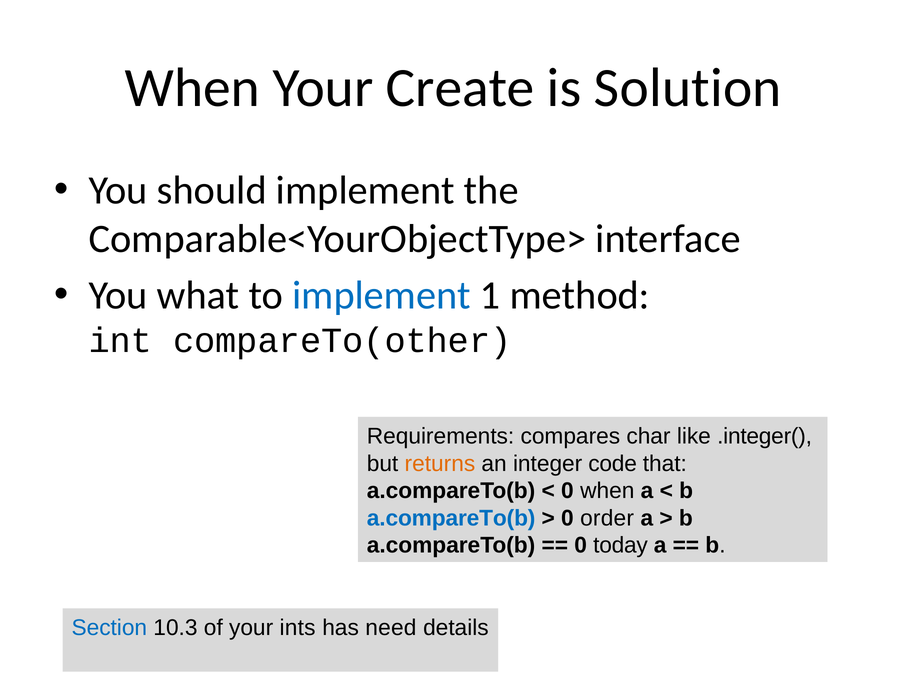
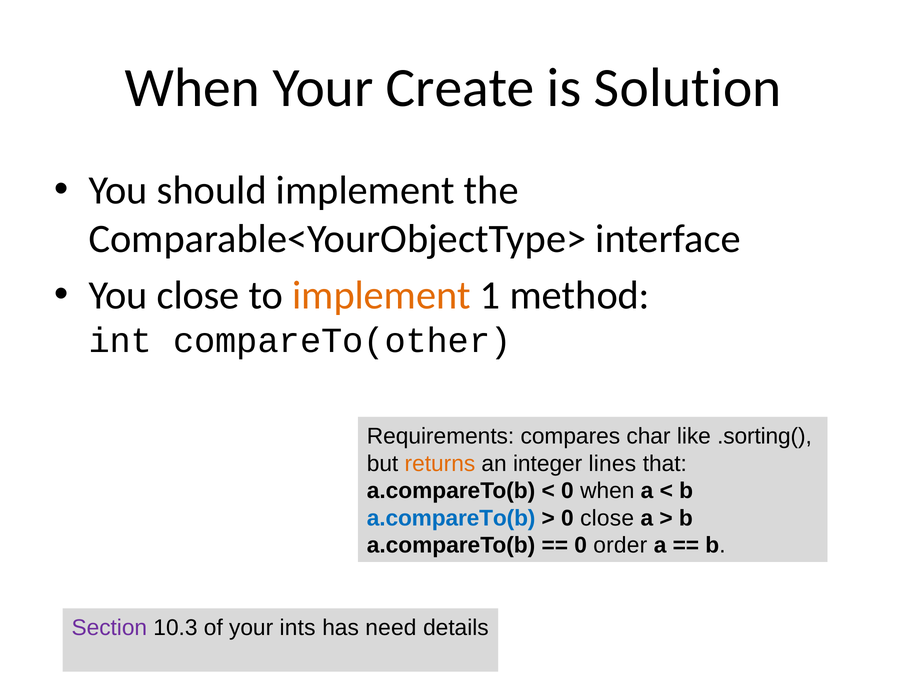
You what: what -> close (198, 296)
implement colour: blue -> orange (381, 296)
.integer(: .integer( -> .sorting( (764, 436)
code: code -> lines (612, 464)
0 order: order -> close (607, 518)
today: today -> order (620, 545)
Section colour: blue -> purple (109, 628)
